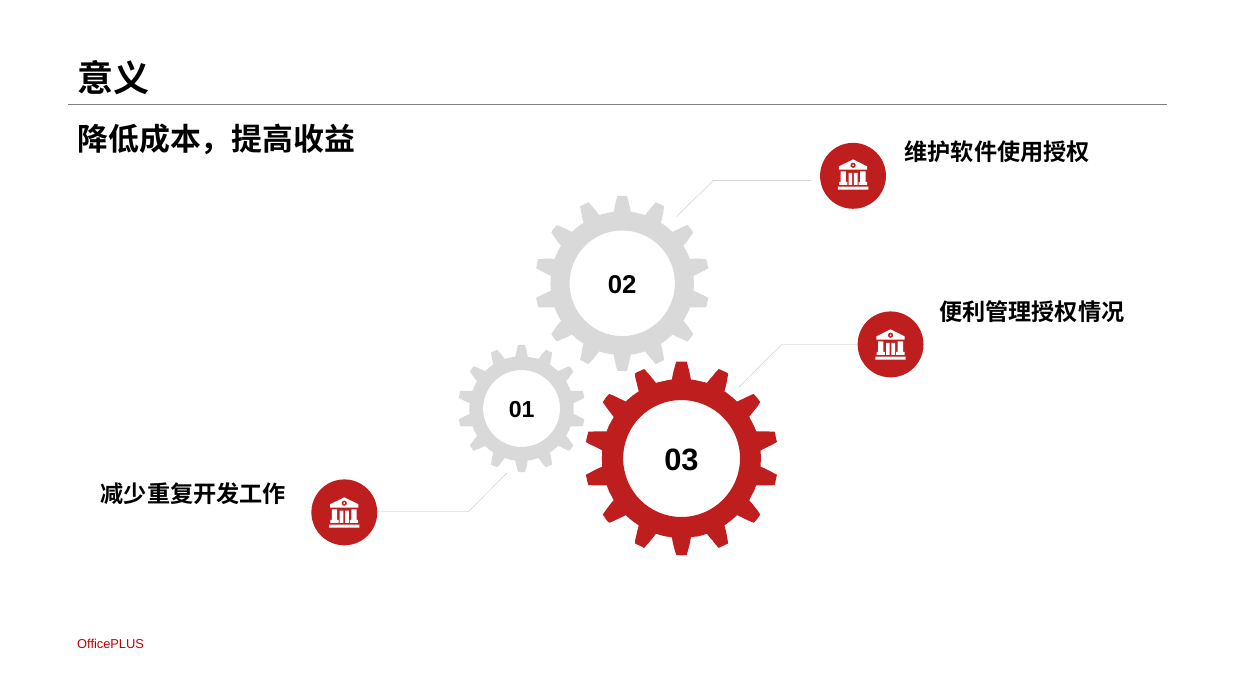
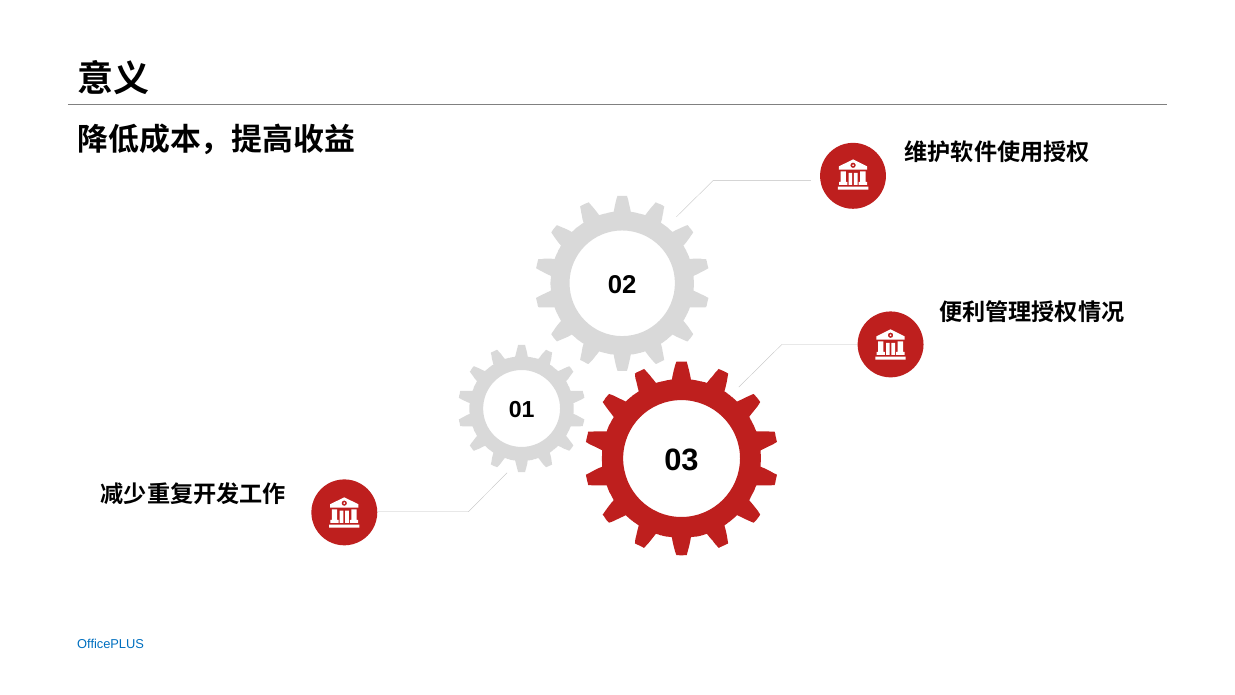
OfficePLUS colour: red -> blue (110, 643)
